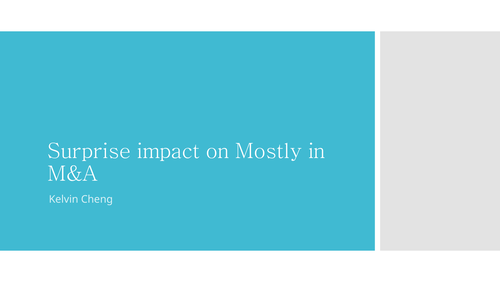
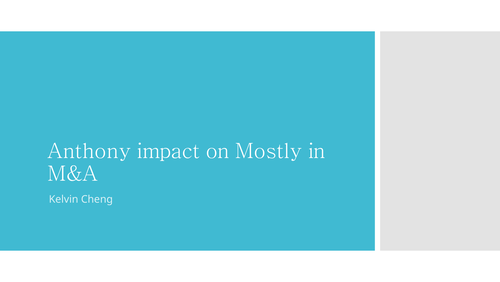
Surprise: Surprise -> Anthony (89, 151)
